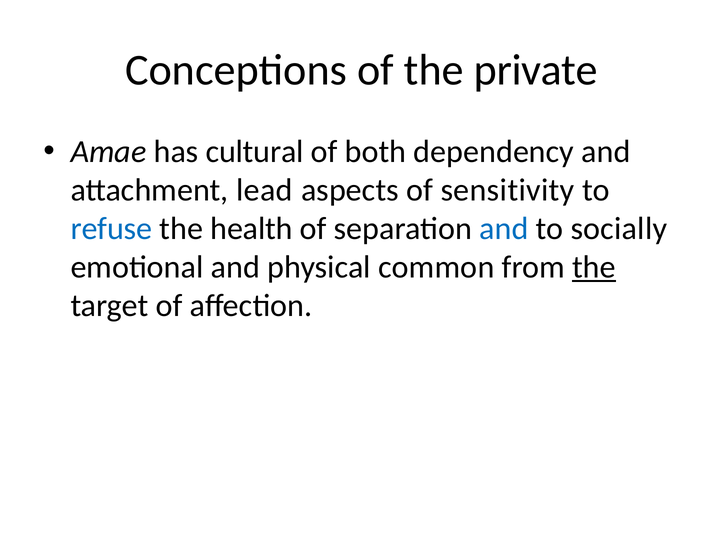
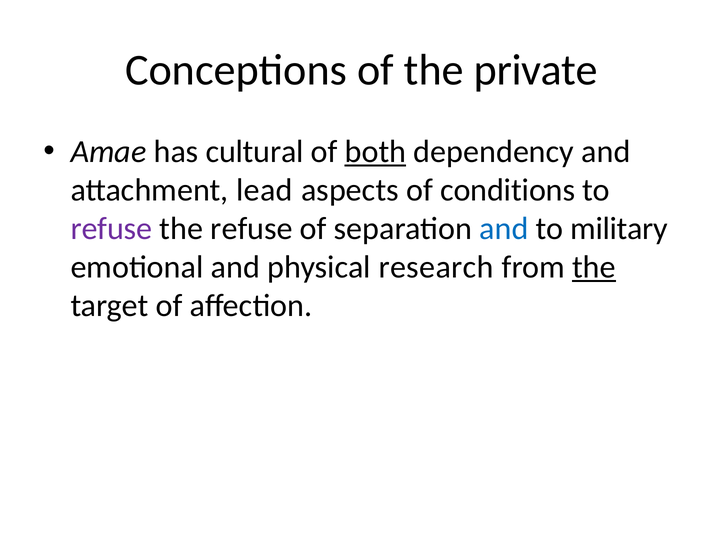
both underline: none -> present (375, 152)
sensitivity: sensitivity -> conditions (508, 190)
refuse colour: blue -> purple (111, 229)
the health: health -> refuse (252, 229)
socially: socially -> military (619, 229)
common: common -> research (436, 267)
